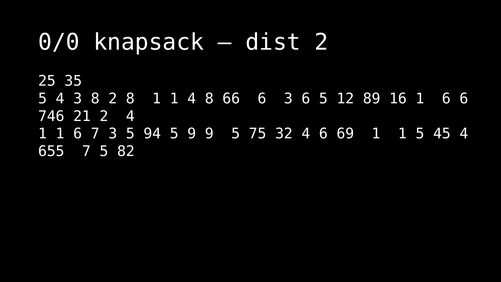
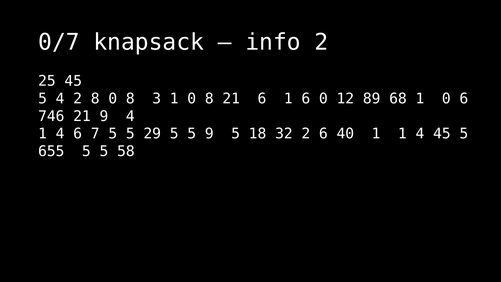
0/0: 0/0 -> 0/7 (59, 42)
dist: dist -> info (273, 42)
25 35: 35 -> 45 (73, 81)
4 3: 3 -> 2 (78, 99)
8 2: 2 -> 0 (113, 99)
8 1: 1 -> 3 (157, 99)
4: 4 -> 0 (192, 99)
8 66: 66 -> 21 (231, 99)
6 3: 3 -> 1 (288, 99)
6 5: 5 -> 0 (323, 99)
16: 16 -> 68 (398, 99)
6: 6 -> 0 (446, 99)
21 2: 2 -> 9 (104, 116)
1: 1 -> 4 (60, 134)
7 3: 3 -> 5 (113, 134)
94: 94 -> 29 (152, 134)
9: 9 -> 5 (192, 134)
75: 75 -> 18 (258, 134)
32 4: 4 -> 2 (306, 134)
69: 69 -> 40 (345, 134)
1 1 5: 5 -> 4 (420, 134)
4: 4 -> 5 (464, 134)
655 7: 7 -> 5 (86, 151)
82: 82 -> 58 (126, 151)
